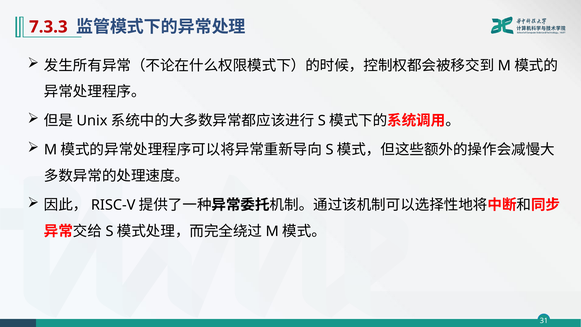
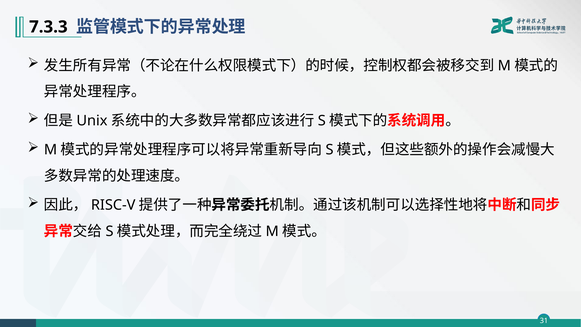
7.3.3 colour: red -> black (48, 27)
